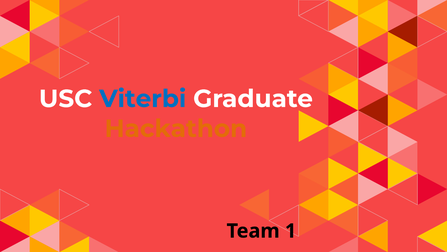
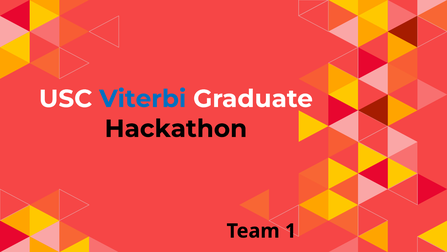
Hackathon colour: orange -> black (176, 128)
